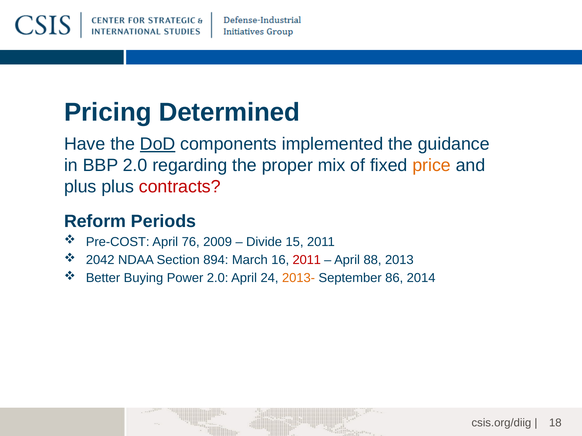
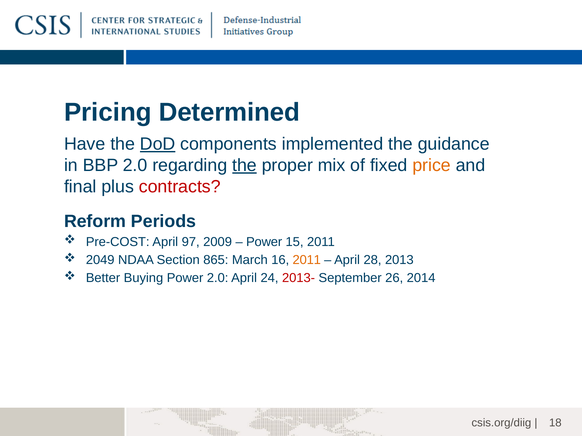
the underline: none -> present (245, 166)
plus: plus -> final (80, 187)
76: 76 -> 97 (191, 242)
Divide: Divide -> Power (264, 242)
2042: 2042 -> 2049 (100, 260)
894: 894 -> 865 (216, 260)
2011 colour: red -> orange (307, 260)
88: 88 -> 28 (373, 260)
2013- colour: orange -> red (299, 278)
86: 86 -> 26 (394, 278)
